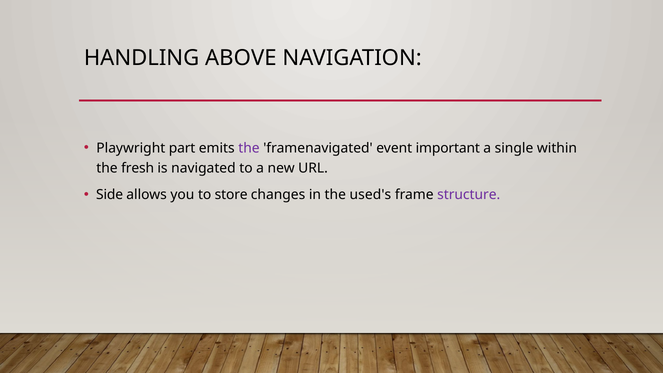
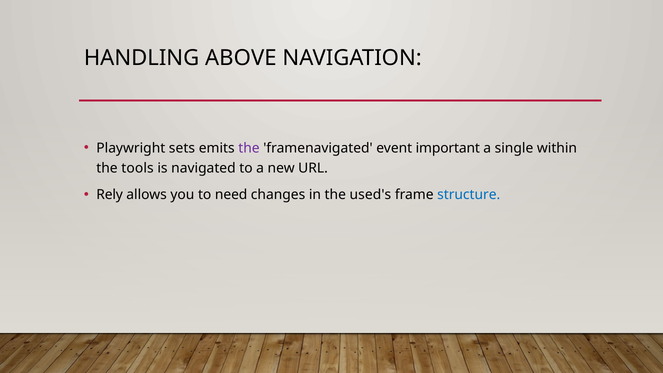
part: part -> sets (182, 148)
fresh: fresh -> tools (137, 168)
Side: Side -> Rely (110, 195)
store: store -> need (231, 195)
structure colour: purple -> blue (469, 195)
